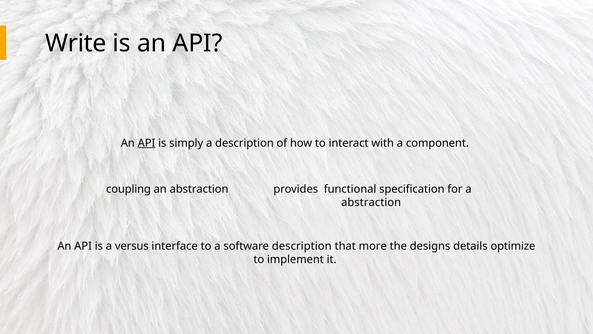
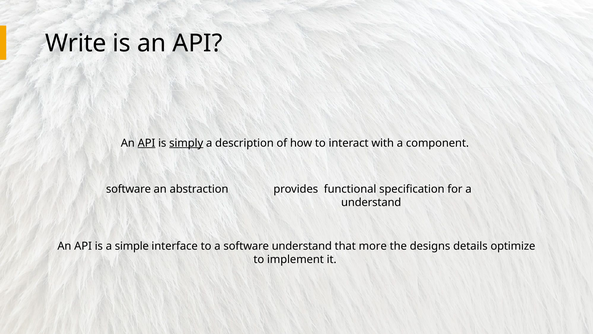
simply underline: none -> present (186, 143)
coupling: coupling -> software (128, 189)
abstraction: abstraction -> understand (371, 202)
versus: versus -> simple (132, 246)
software description: description -> understand (302, 246)
